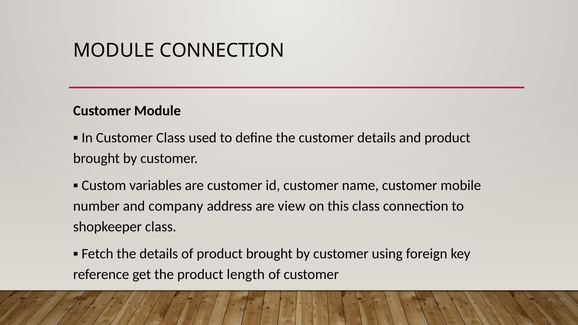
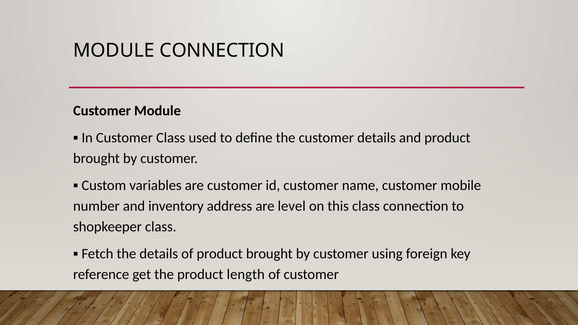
company: company -> inventory (176, 206)
view: view -> level (292, 206)
